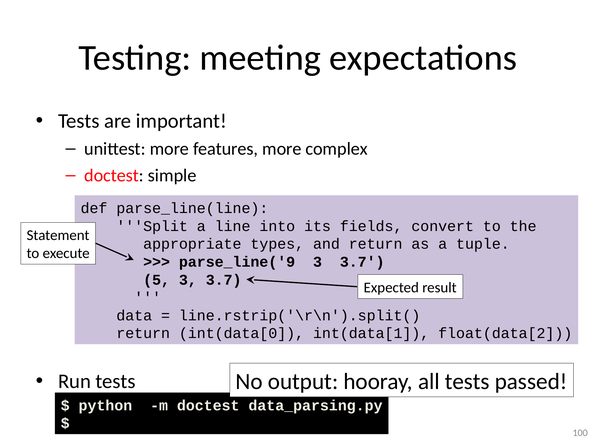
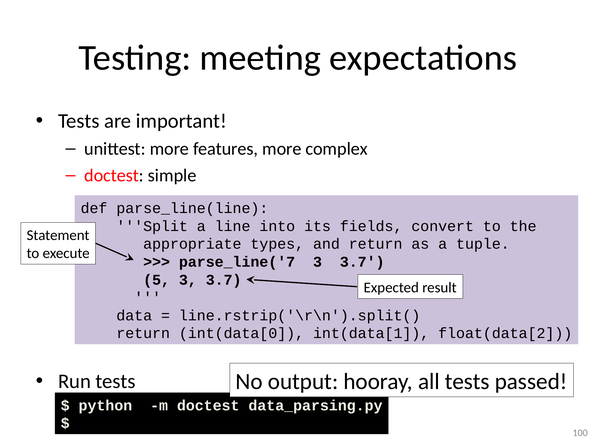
parse_line('9: parse_line('9 -> parse_line('7 (237, 262)
